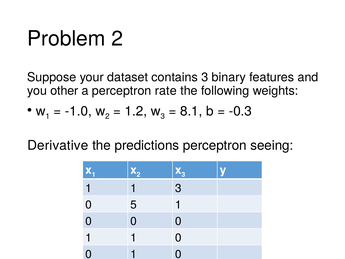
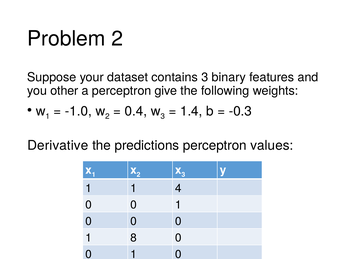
rate: rate -> give (166, 91)
1.2: 1.2 -> 0.4 (136, 111)
8.1: 8.1 -> 1.4 (191, 111)
seeing: seeing -> values (272, 145)
1 3: 3 -> 4 (178, 188)
5: 5 -> 0 (133, 205)
1: 1 -> 8 (133, 238)
